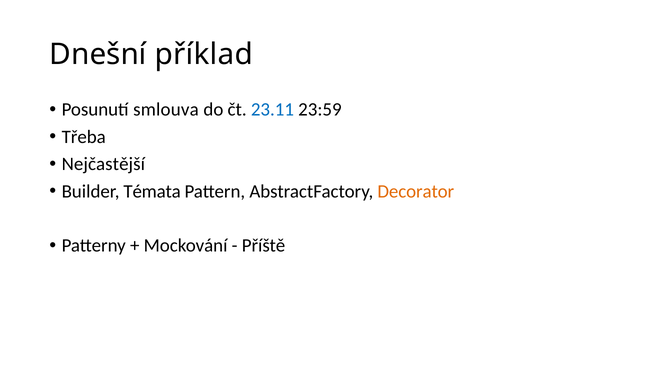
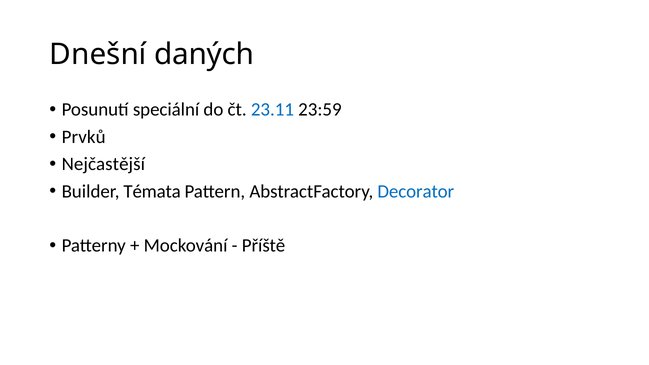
příklad: příklad -> daných (204, 55)
smlouva: smlouva -> speciální (166, 110)
Třeba: Třeba -> Prvků (84, 137)
Decorator colour: orange -> blue (416, 191)
